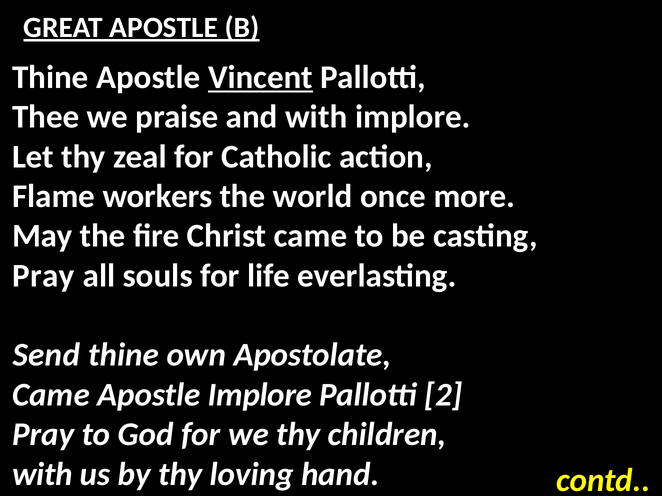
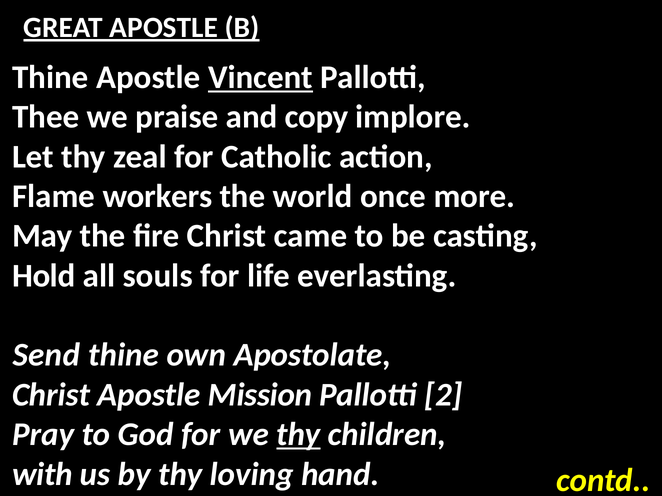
and with: with -> copy (317, 117)
Pray: Pray -> Hold (44, 276)
Came: Came -> Christ (51, 395)
Apostle Implore: Implore -> Mission (260, 395)
thy underline: none -> present (298, 435)
